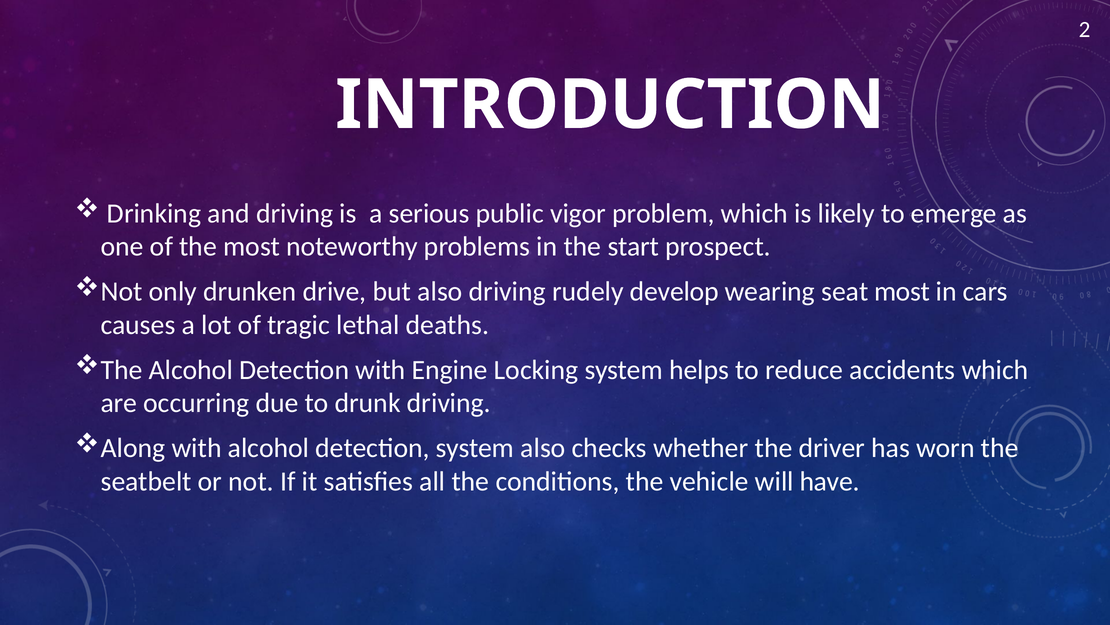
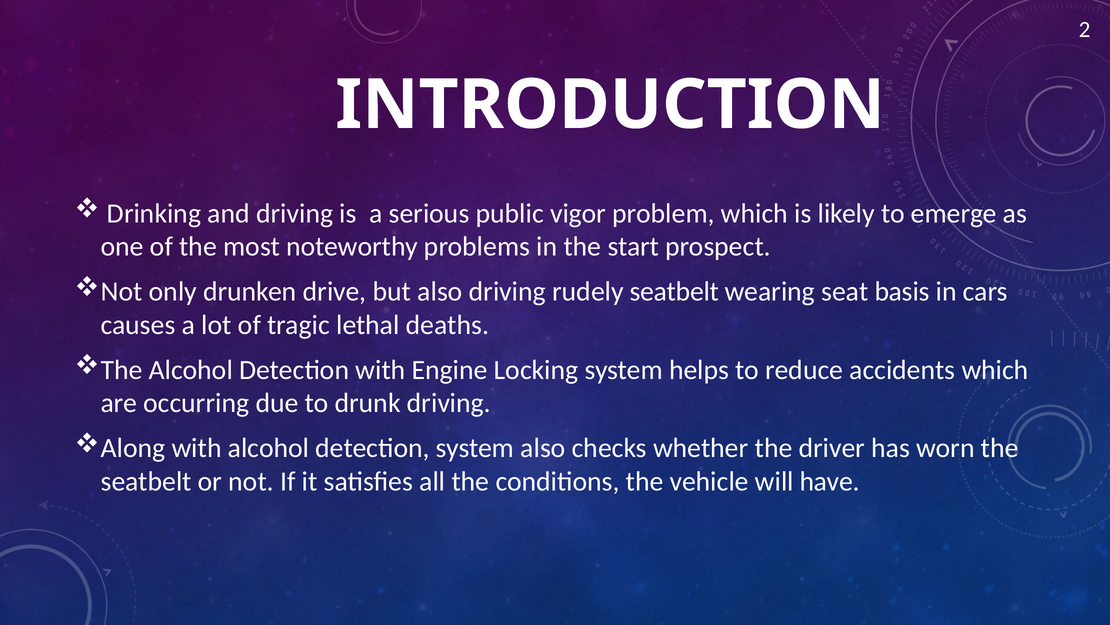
rudely develop: develop -> seatbelt (674, 291)
seat most: most -> basis (902, 291)
